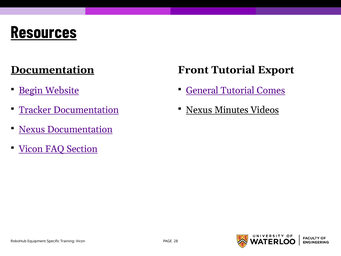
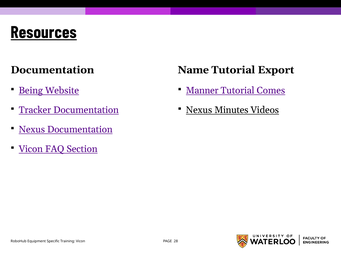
Documentation underline: present -> none (52, 70)
Front: Front -> Name (193, 70)
Begin: Begin -> Being (31, 90)
General: General -> Manner (202, 90)
